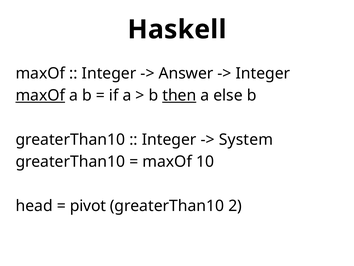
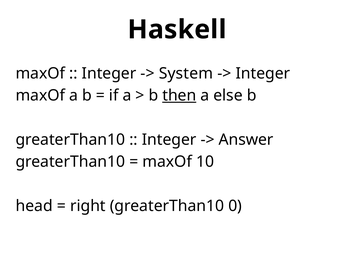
Answer: Answer -> System (186, 73)
maxOf underline: present -> none (40, 95)
System: System -> Answer (246, 139)
pivot: pivot -> right (88, 205)
2: 2 -> 0 (235, 205)
